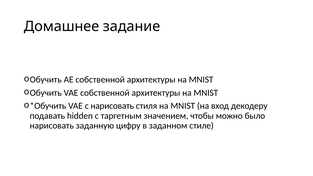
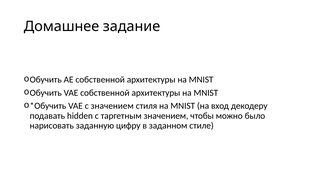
c нарисовать: нарисовать -> значением (112, 106)
